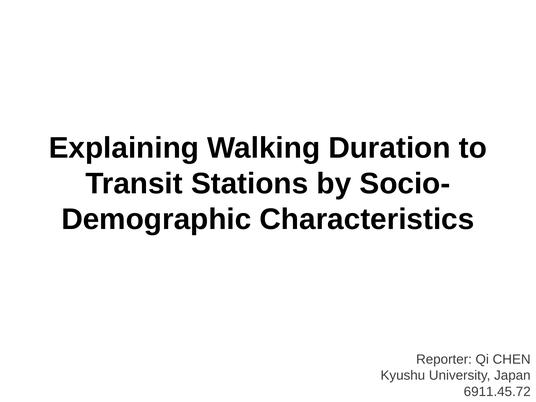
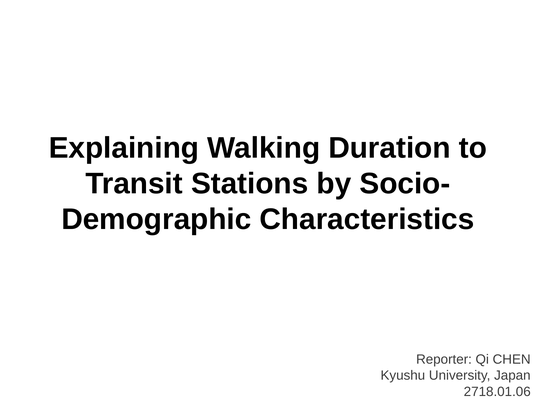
6911.45.72: 6911.45.72 -> 2718.01.06 (497, 392)
